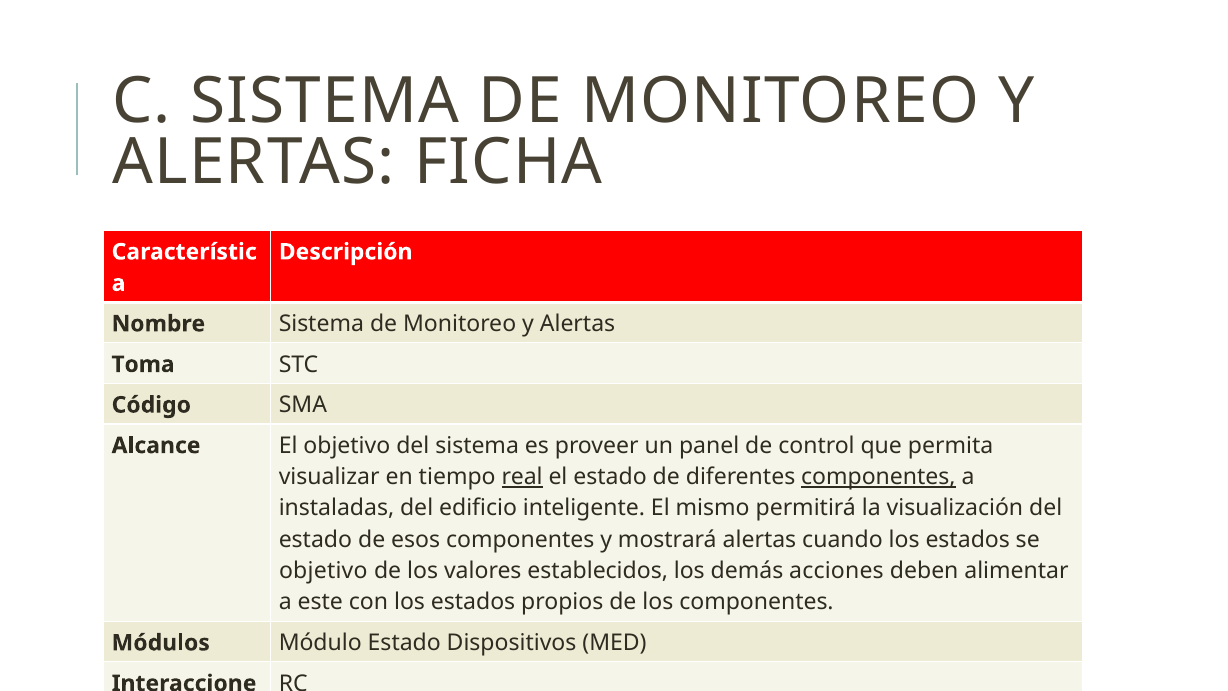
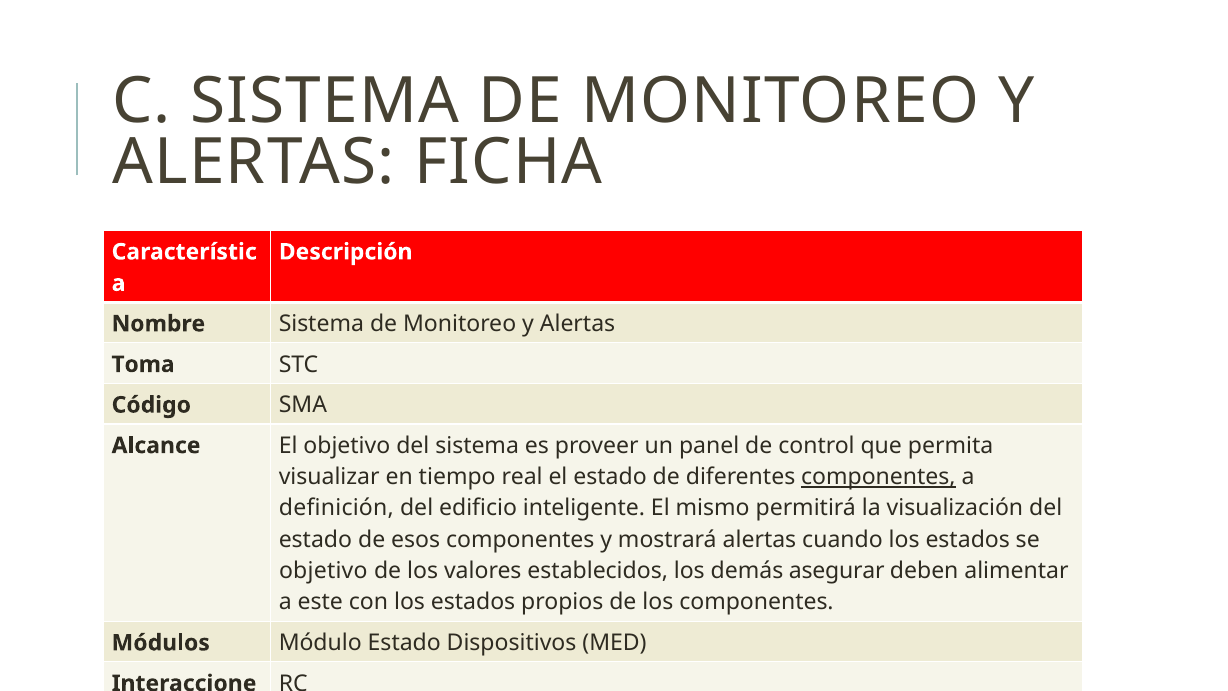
real underline: present -> none (522, 477)
instaladas: instaladas -> definición (336, 508)
acciones: acciones -> asegurar (837, 571)
